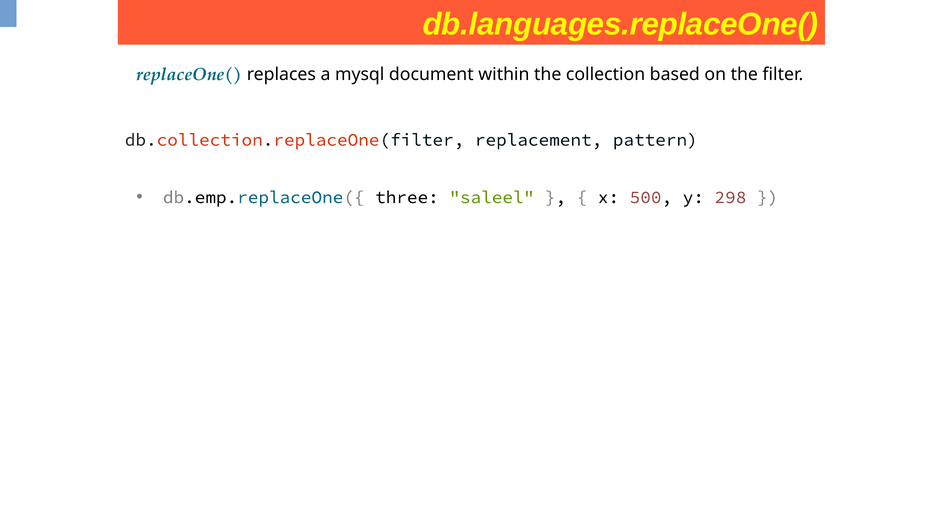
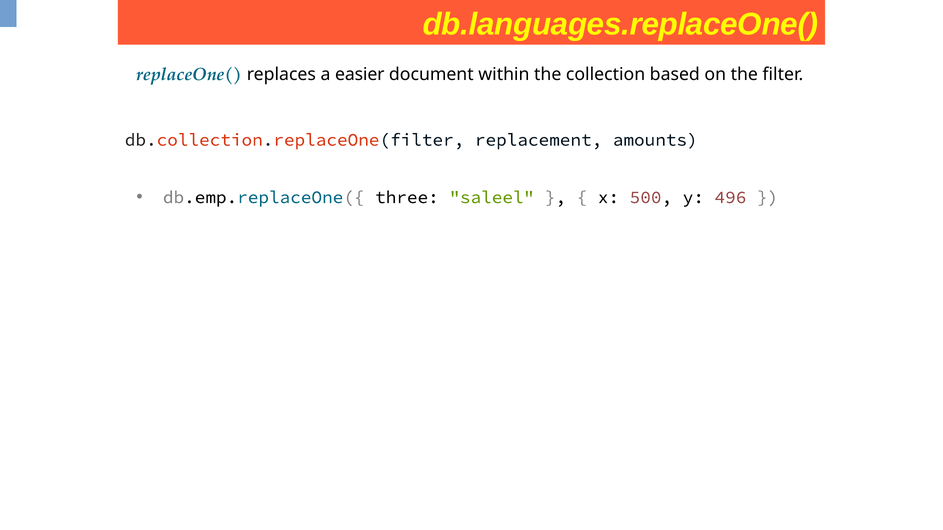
mysql: mysql -> easier (360, 74)
pattern: pattern -> amounts (655, 140)
298: 298 -> 496 (730, 197)
